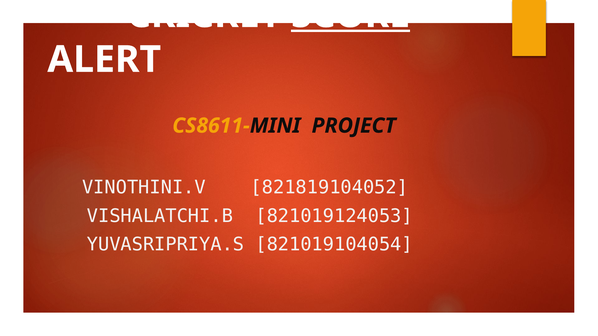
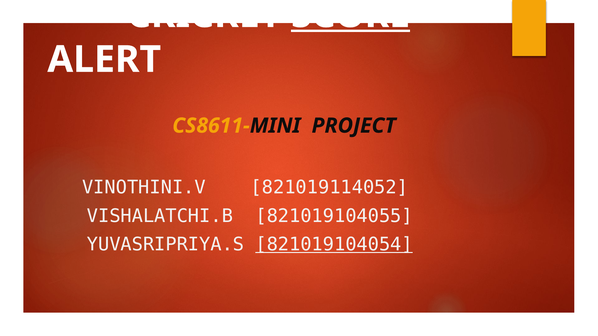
821819104052: 821819104052 -> 821019114052 (329, 187)
821019124053: 821019124053 -> 821019104055 (334, 216)
821019104054 underline: none -> present (334, 245)
